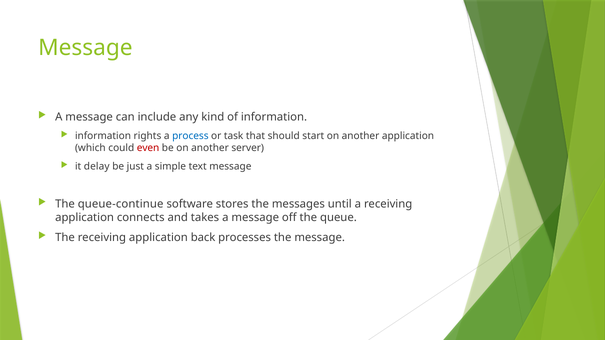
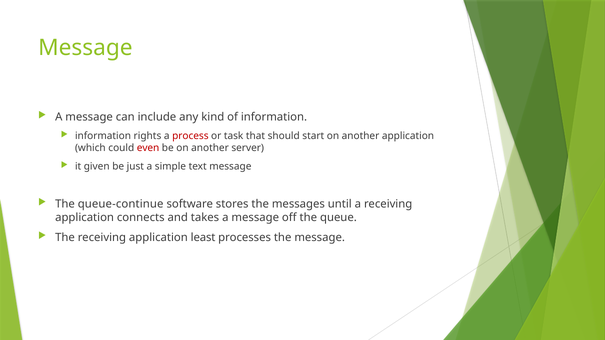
process colour: blue -> red (190, 136)
delay: delay -> given (97, 167)
back: back -> least (203, 238)
